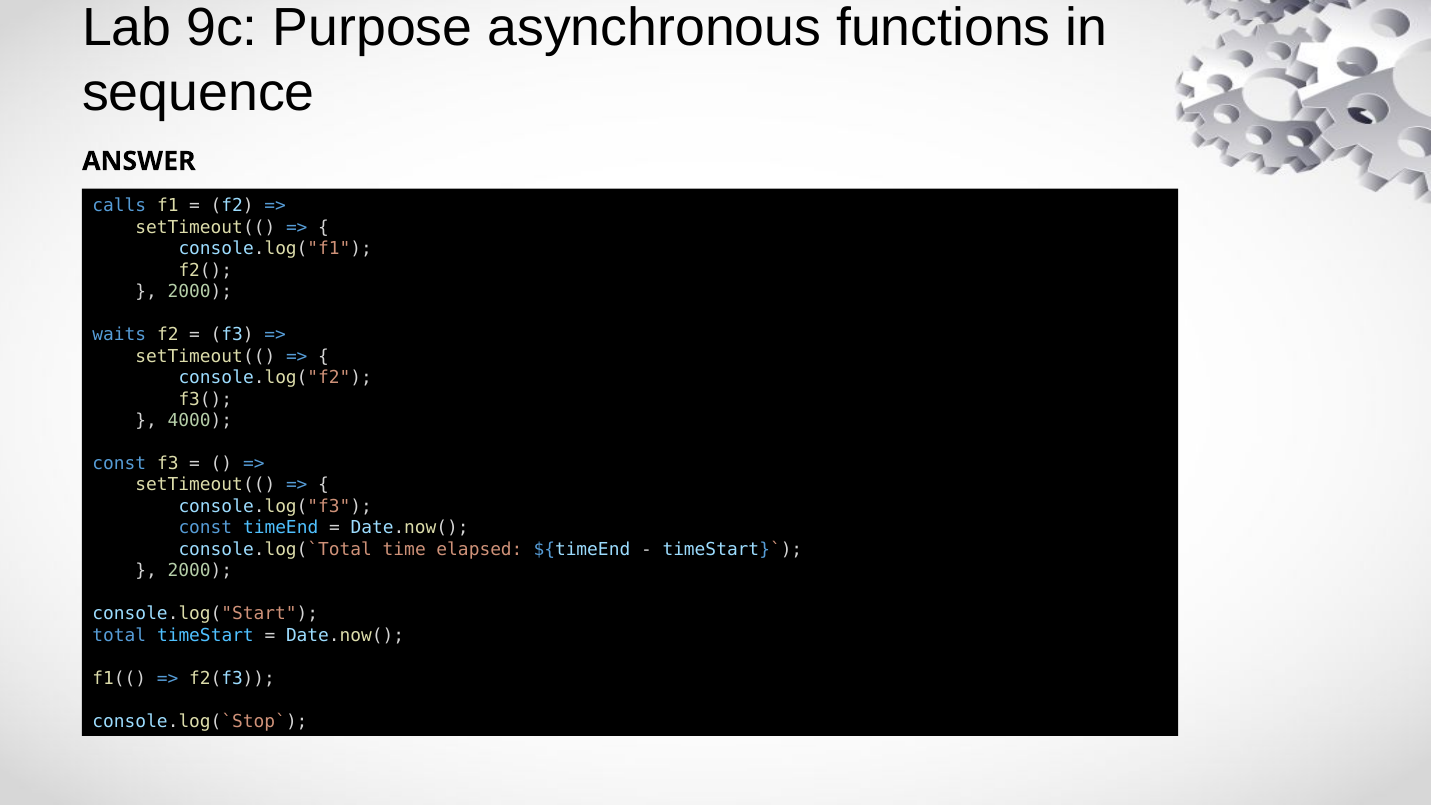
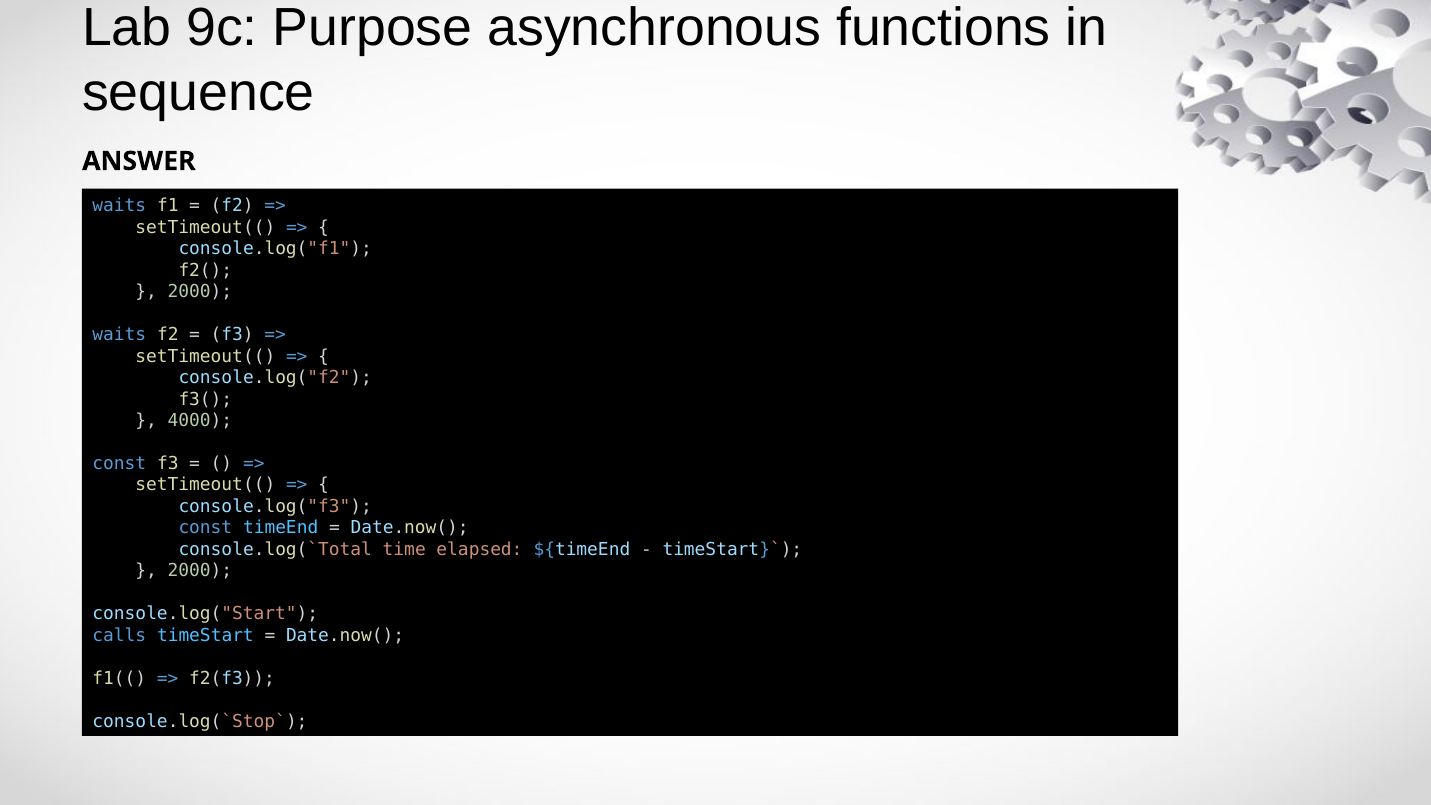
calls: calls -> waits (119, 206)
total: total -> calls (119, 635)
